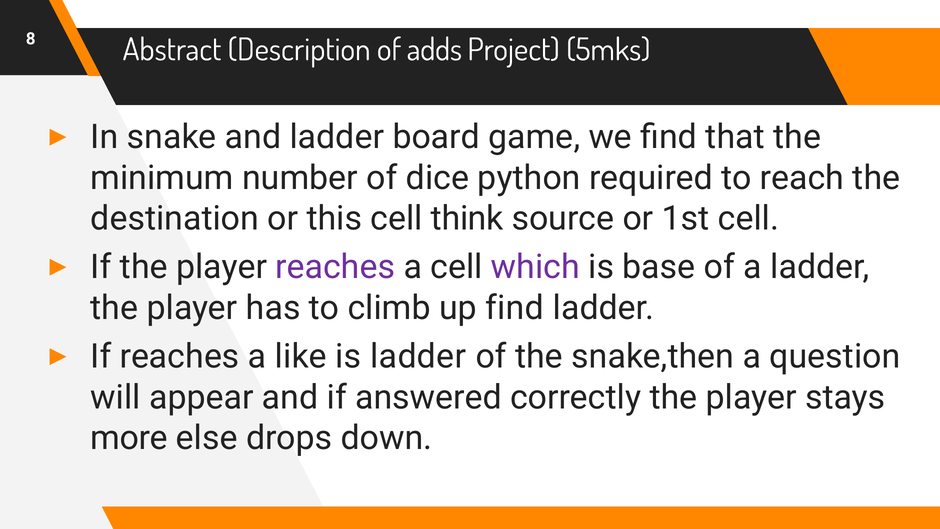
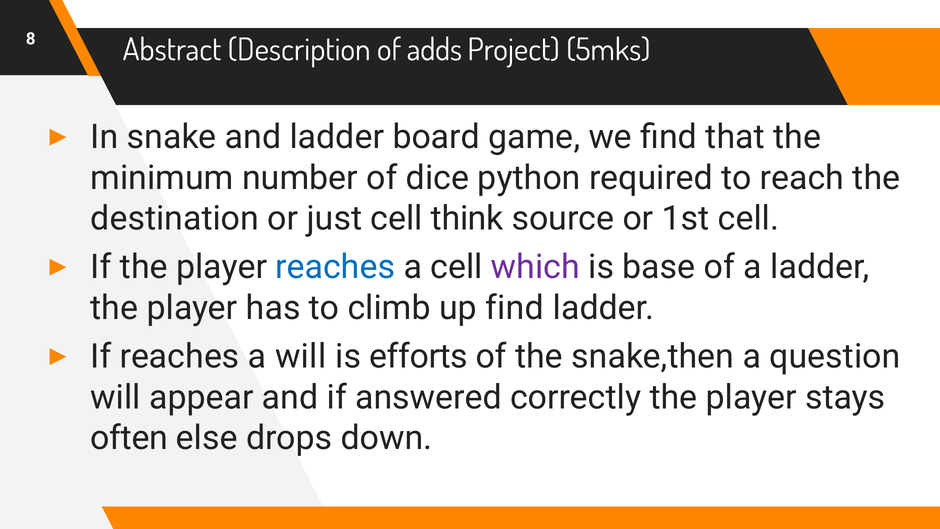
this: this -> just (334, 219)
reaches colour: purple -> blue (335, 267)
a like: like -> will (301, 356)
is ladder: ladder -> efforts (419, 356)
more: more -> often (129, 438)
